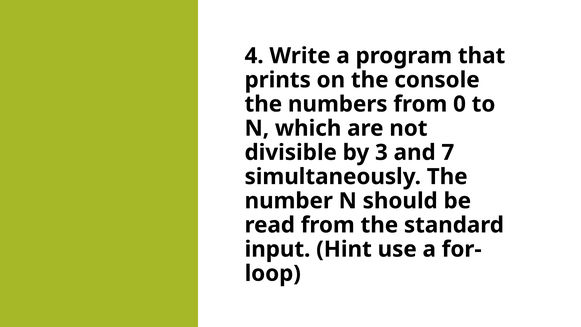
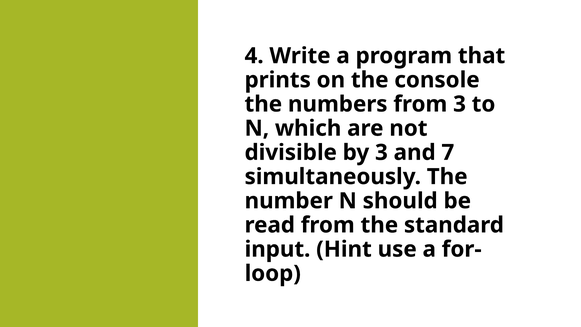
from 0: 0 -> 3 (460, 104)
